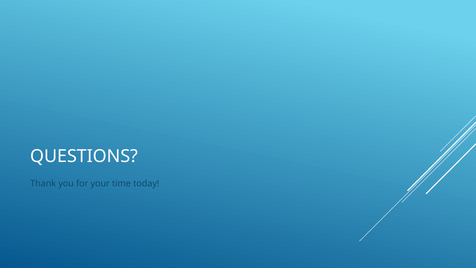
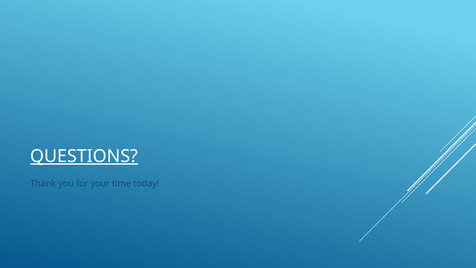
QUESTIONS underline: none -> present (84, 156)
